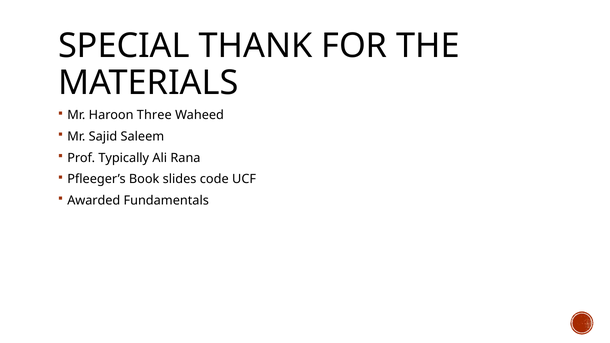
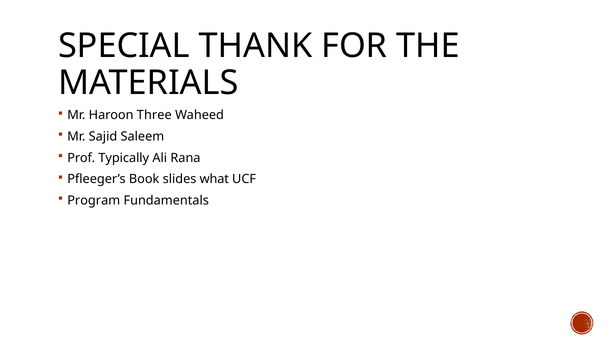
code: code -> what (214, 179)
Awarded: Awarded -> Program (94, 201)
